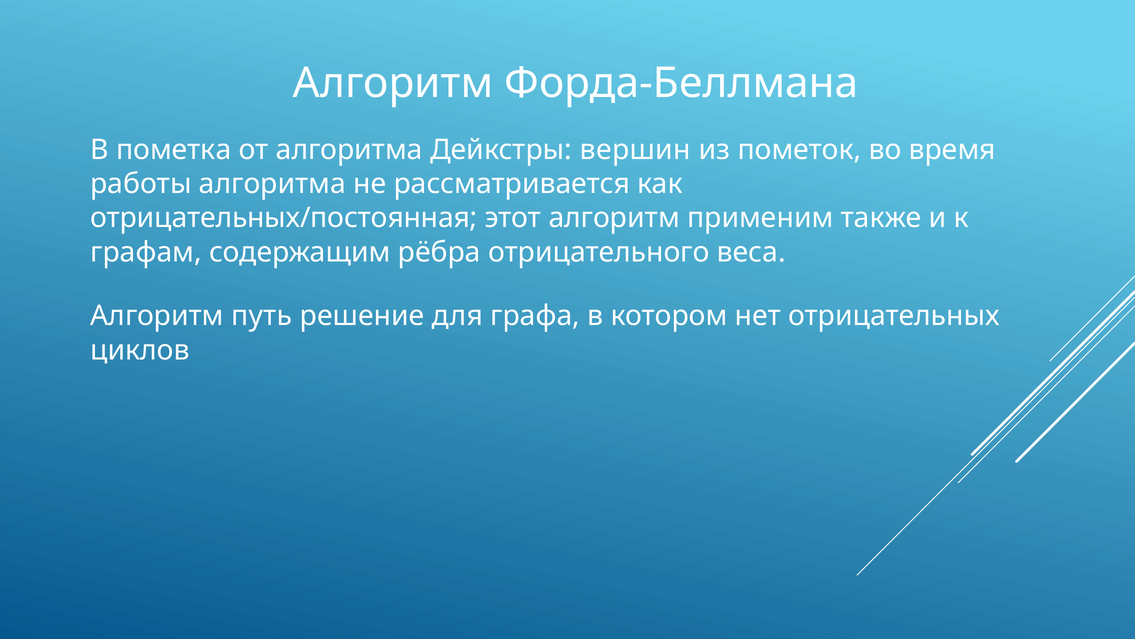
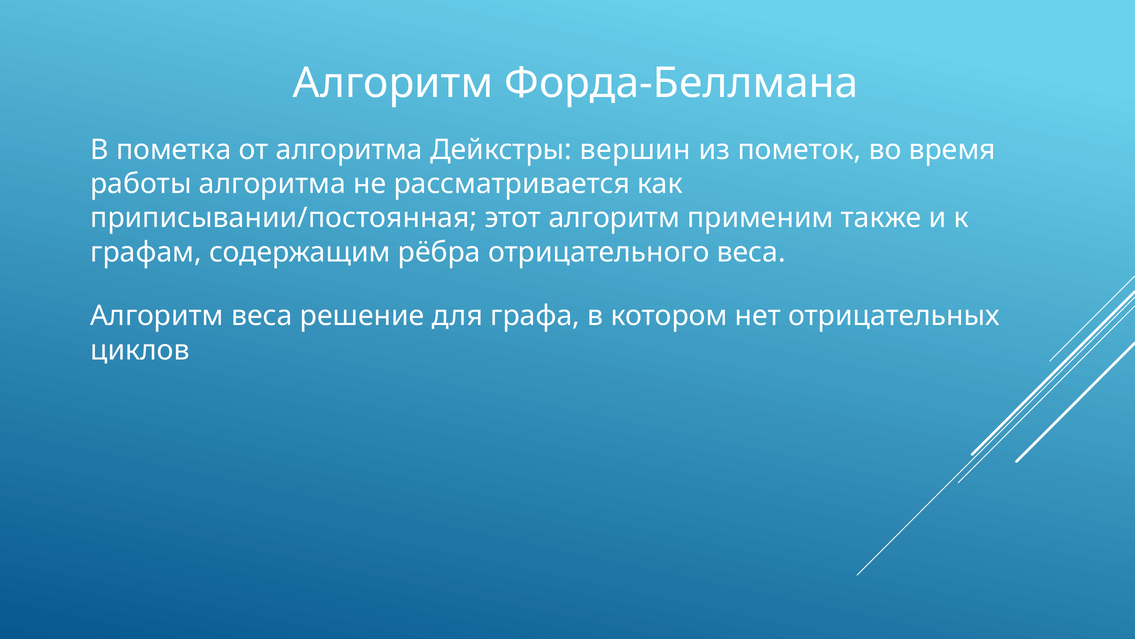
отрицательных/постоянная: отрицательных/постоянная -> приписывании/постоянная (284, 218)
Алгоритм путь: путь -> веса (262, 316)
